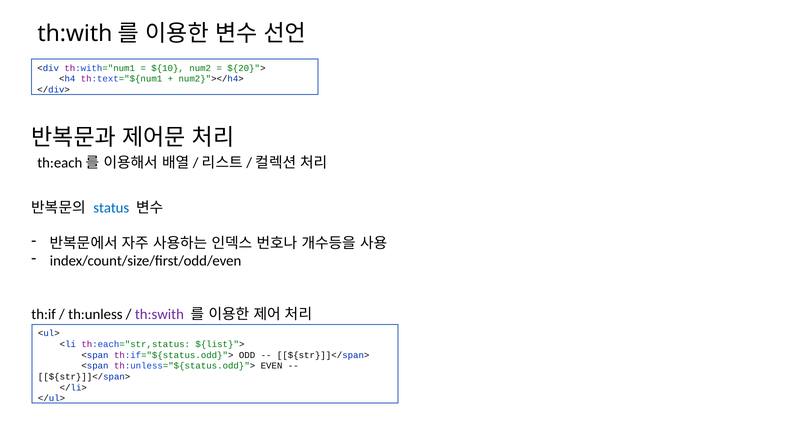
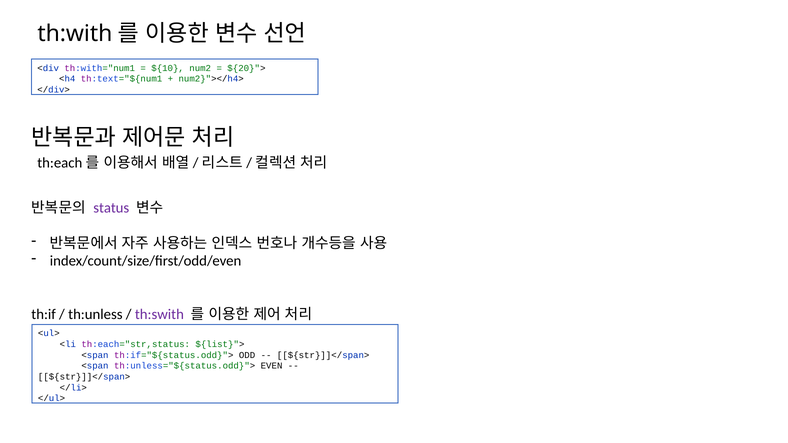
status colour: blue -> purple (111, 208)
